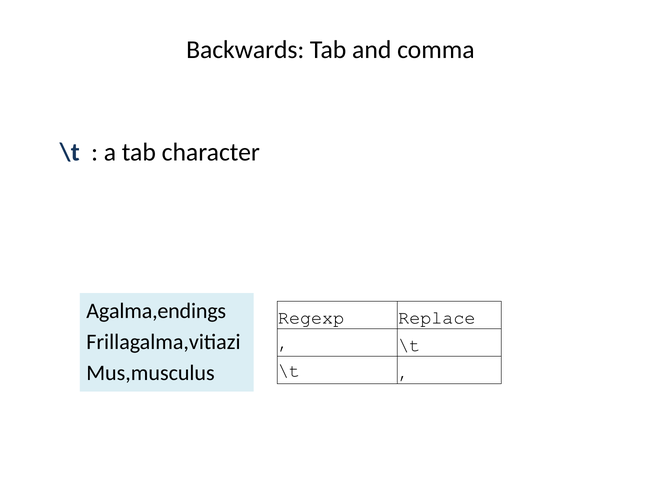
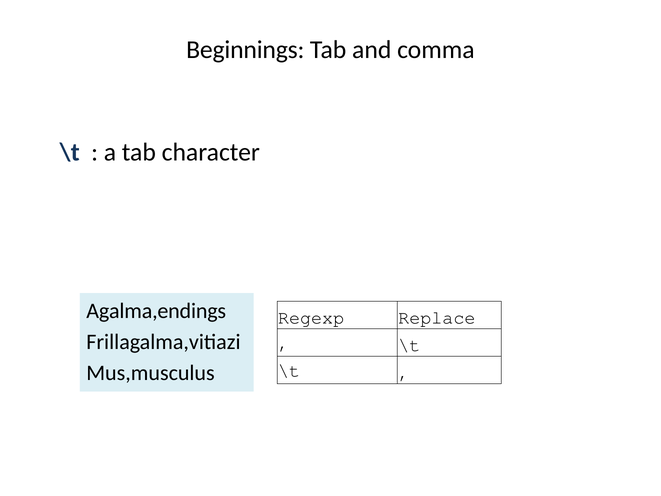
Backwards: Backwards -> Beginnings (245, 50)
